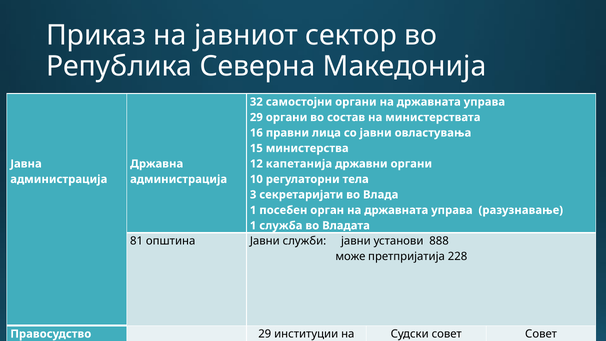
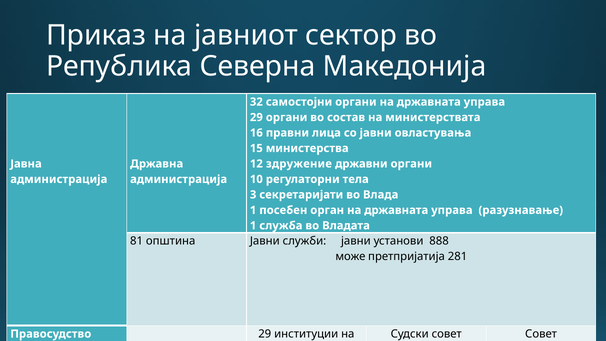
капетанија: капетанија -> здружение (299, 164)
228: 228 -> 281 (458, 256)
